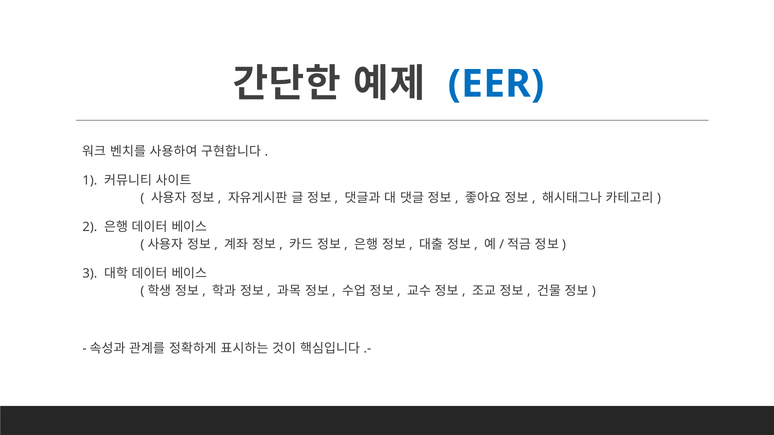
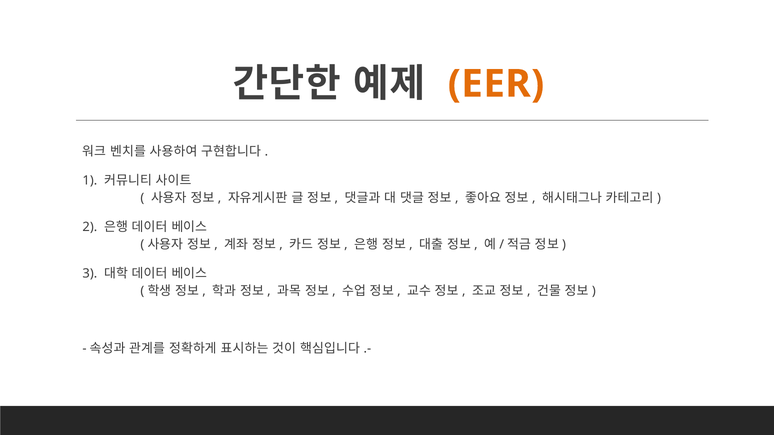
EER colour: blue -> orange (496, 84)
